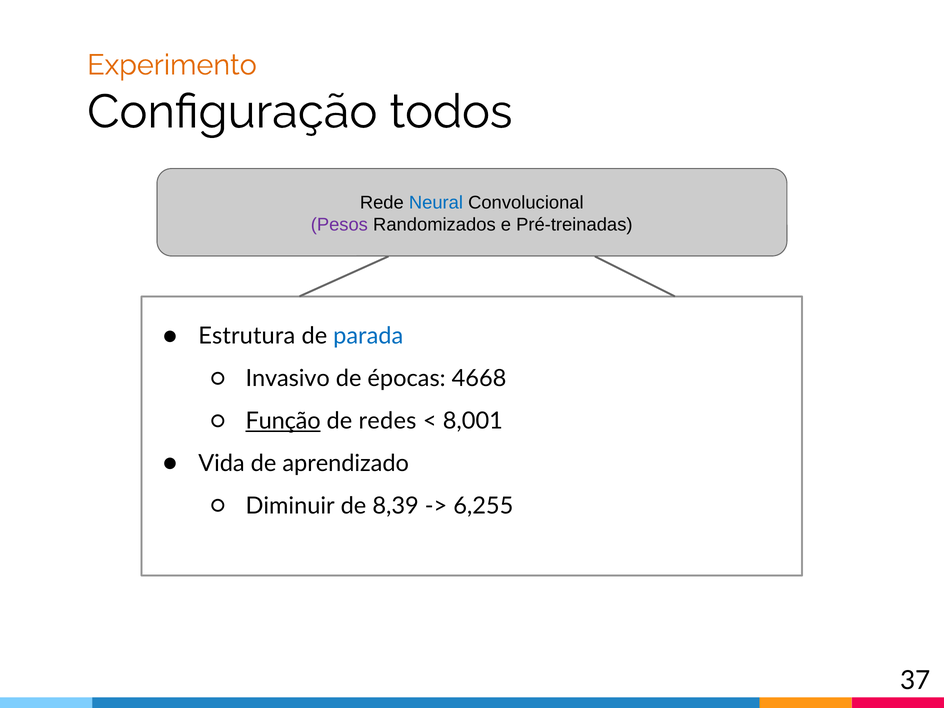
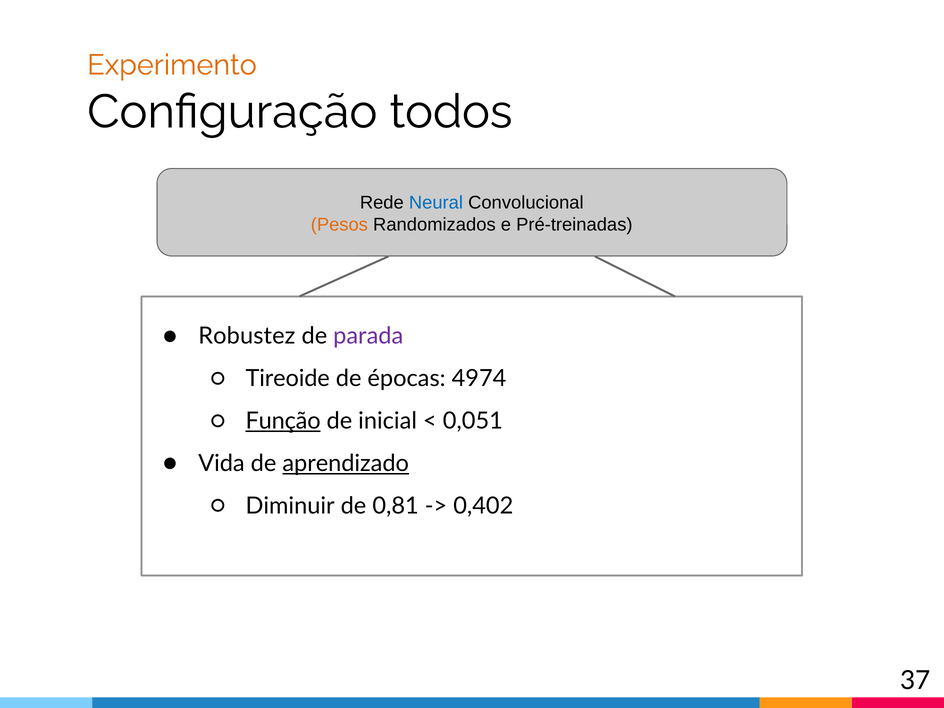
Pesos colour: purple -> orange (339, 225)
Estrutura: Estrutura -> Robustez (247, 336)
parada colour: blue -> purple (368, 336)
Invasivo: Invasivo -> Tireoide (288, 379)
4668: 4668 -> 4974 (479, 379)
redes: redes -> inicial (388, 421)
8,001: 8,001 -> 0,051 (473, 421)
aprendizado underline: none -> present (346, 464)
8,39: 8,39 -> 0,81 (396, 506)
6,255: 6,255 -> 0,402 (483, 506)
